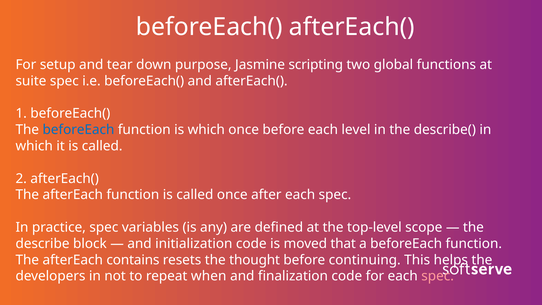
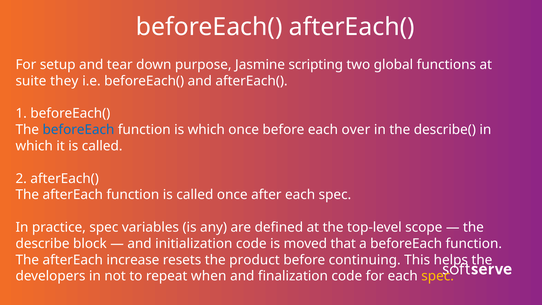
suite spec: spec -> they (64, 81)
level: level -> over (356, 130)
contains: contains -> increase (133, 260)
thought: thought -> product (255, 260)
spec colour: pink -> yellow (438, 276)
